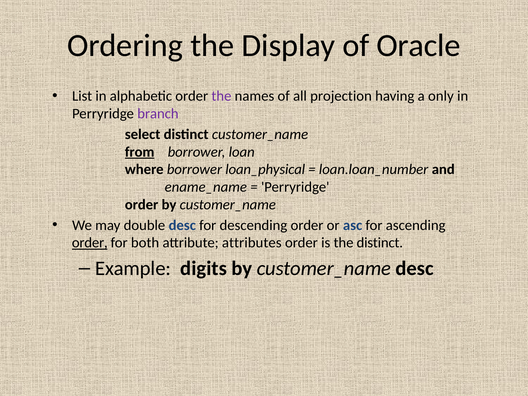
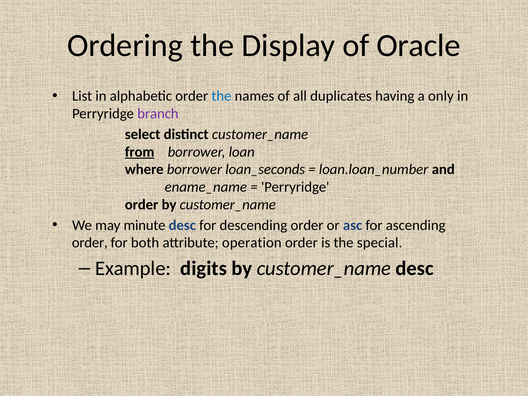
the colour: purple -> blue (221, 96)
projection: projection -> duplicates (341, 96)
loan_physical: loan_physical -> loan_seconds (265, 169)
double: double -> minute (145, 225)
order underline: present -> none (90, 243)
attributes: attributes -> operation (252, 243)
the distinct: distinct -> special (380, 243)
